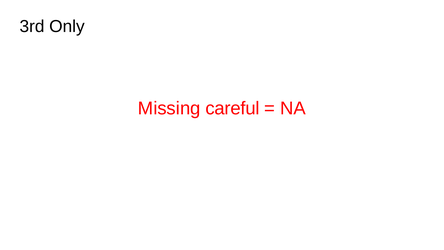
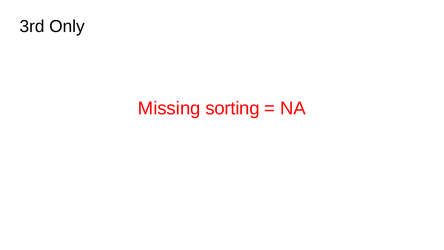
careful: careful -> sorting (233, 108)
